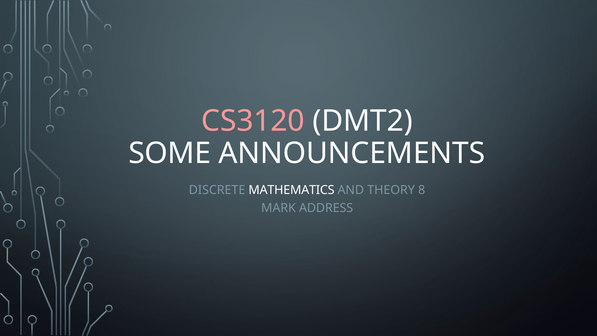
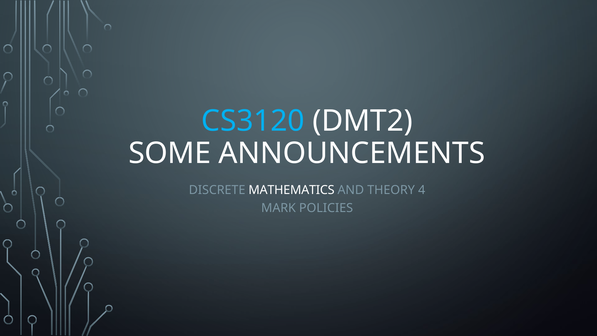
CS3120 colour: pink -> light blue (253, 121)
8: 8 -> 4 (422, 190)
ADDRESS: ADDRESS -> POLICIES (326, 208)
